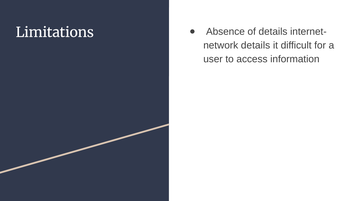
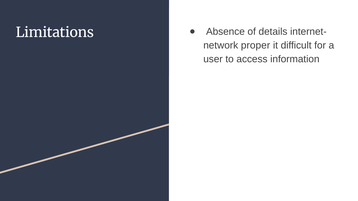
details: details -> proper (256, 45)
